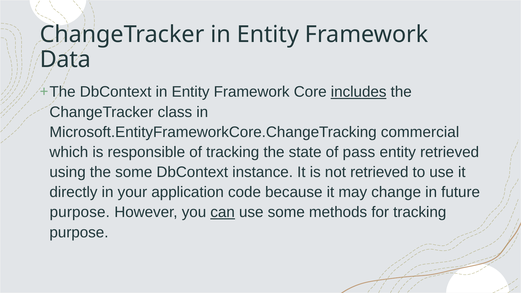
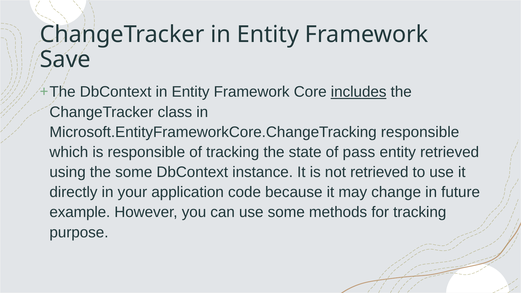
Data: Data -> Save (65, 60)
Microsoft.EntityFrameworkCore.ChangeTracking commercial: commercial -> responsible (420, 132)
purpose: purpose -> example (80, 212)
can underline: present -> none (223, 212)
